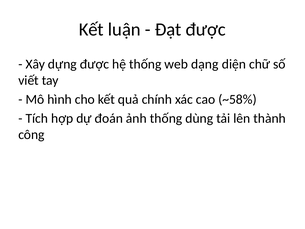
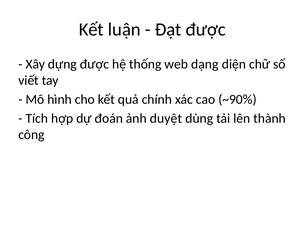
~58%: ~58% -> ~90% (237, 99)
ảnh thống: thống -> duyệt (166, 118)
